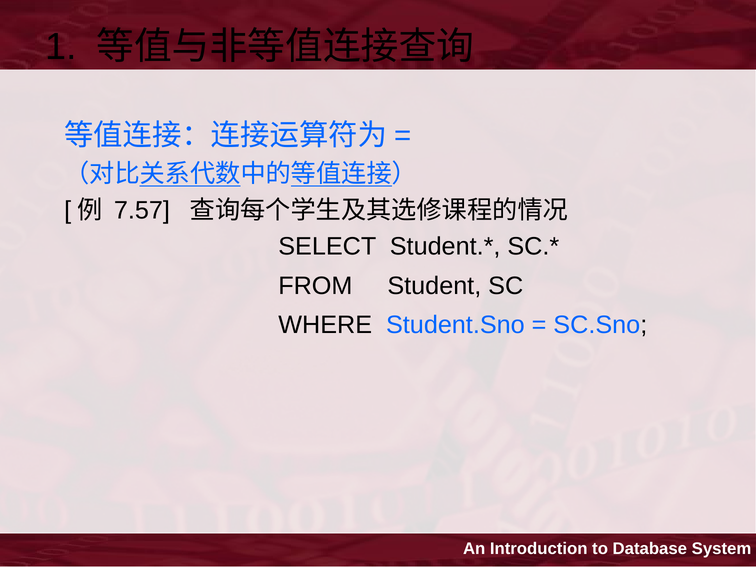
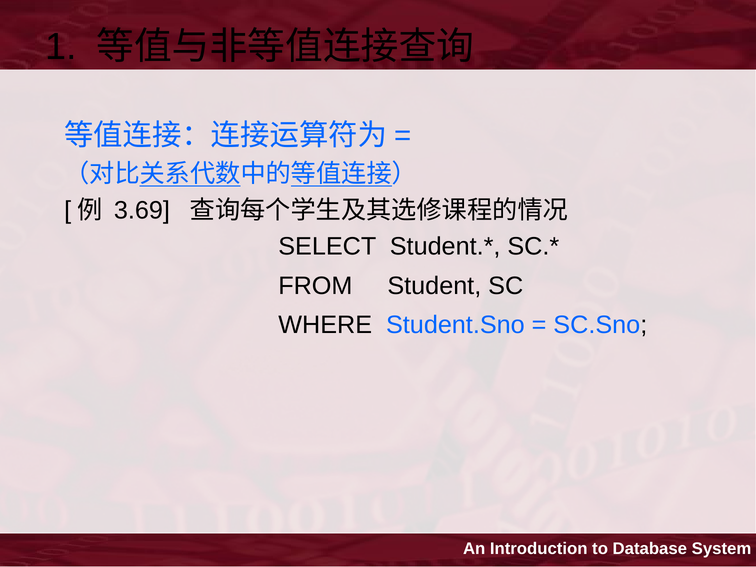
7.57: 7.57 -> 3.69 (142, 210)
